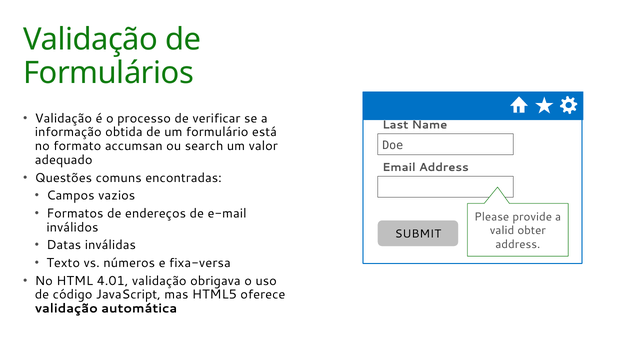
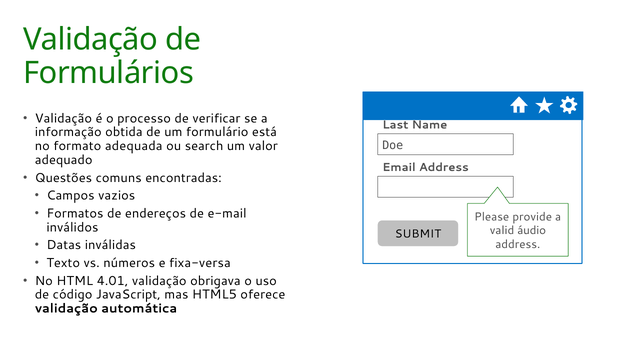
accumsan: accumsan -> adequada (134, 146)
obter: obter -> áudio (532, 231)
